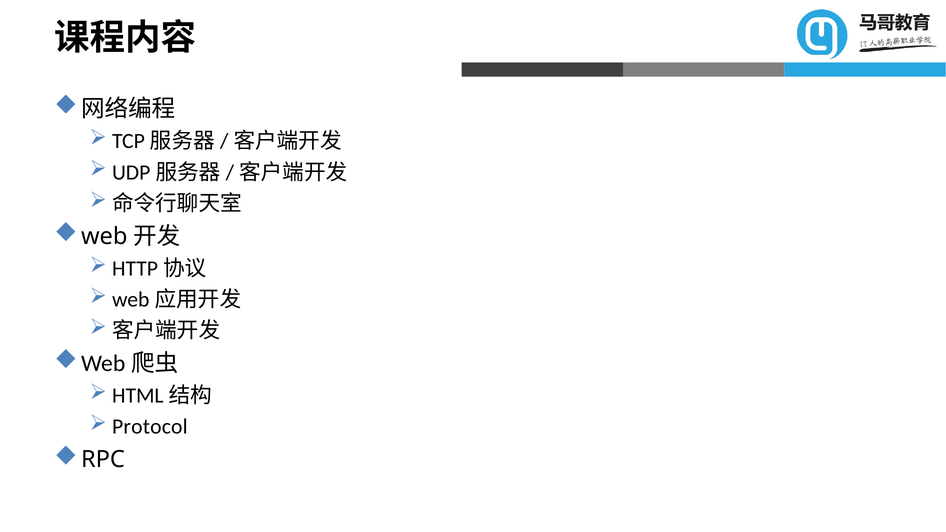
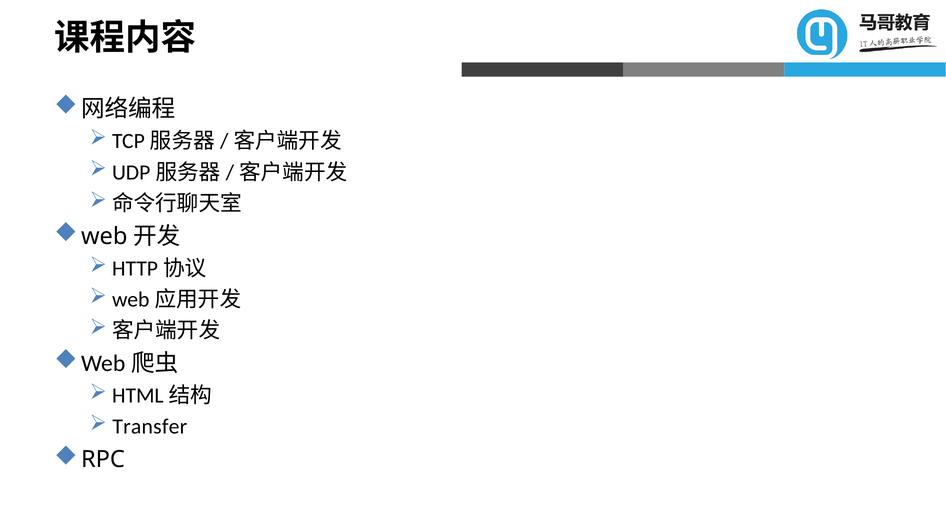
Protocol: Protocol -> Transfer (150, 427)
